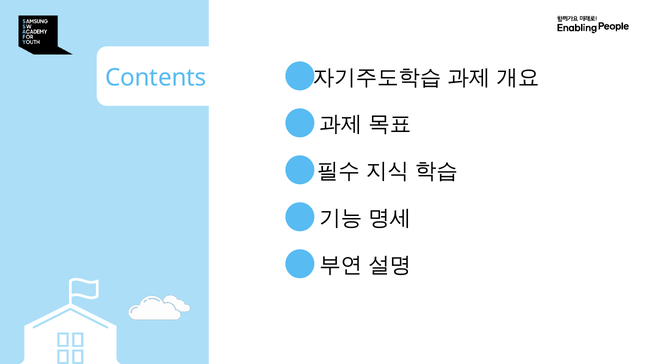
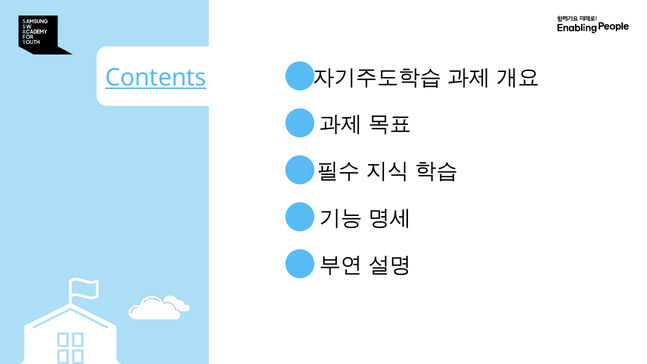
Contents underline: none -> present (156, 78)
